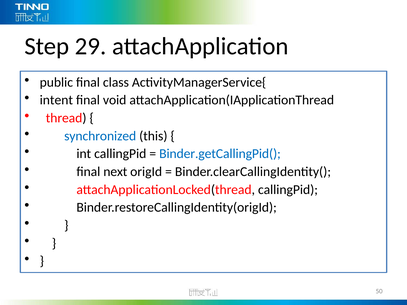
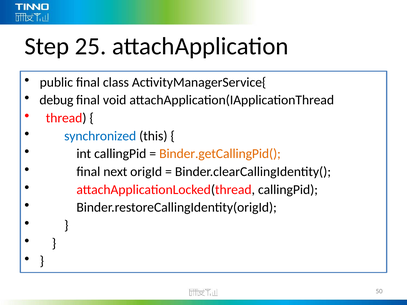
29: 29 -> 25 (91, 46)
intent: intent -> debug (56, 100)
Binder.getCallingPid( colour: blue -> orange (220, 154)
